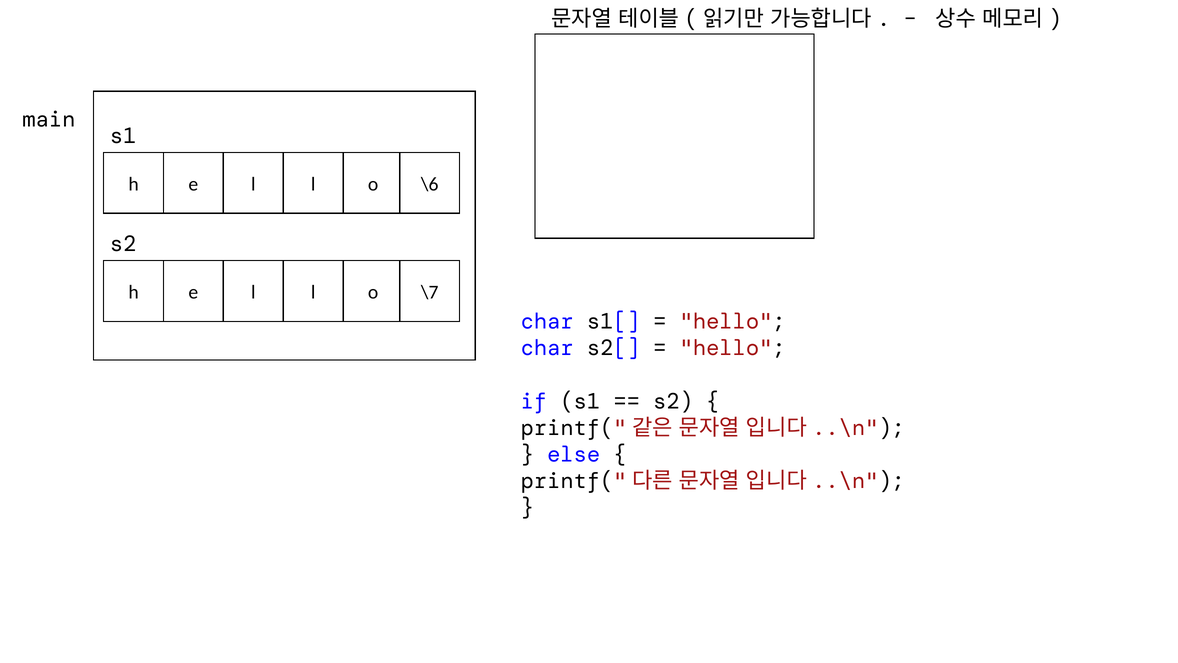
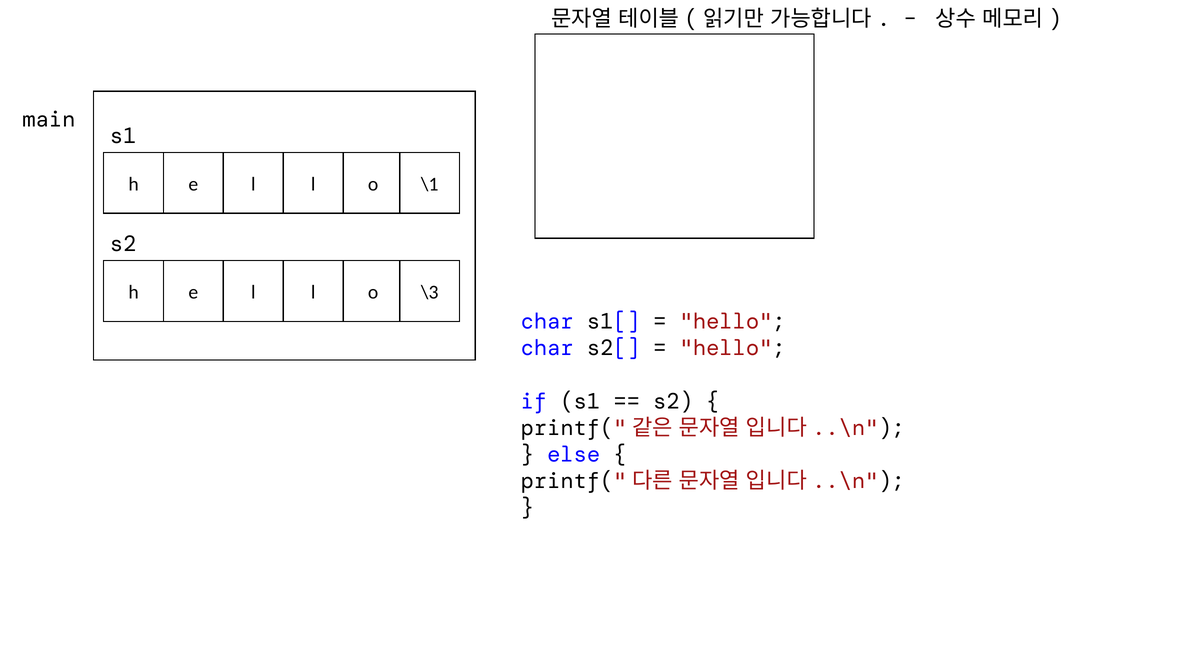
\6: \6 -> \1 (430, 184)
\7: \7 -> \3 (430, 292)
